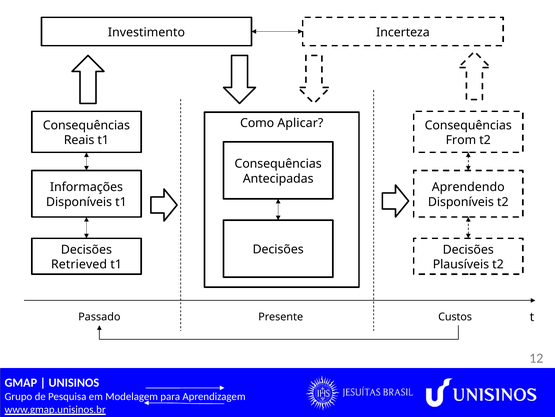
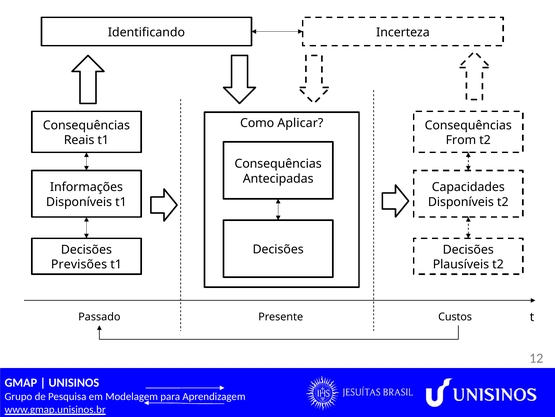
Investimento: Investimento -> Identificando (146, 32)
Aprendendo: Aprendendo -> Capacidades (468, 187)
Retrieved: Retrieved -> Previsões (79, 264)
